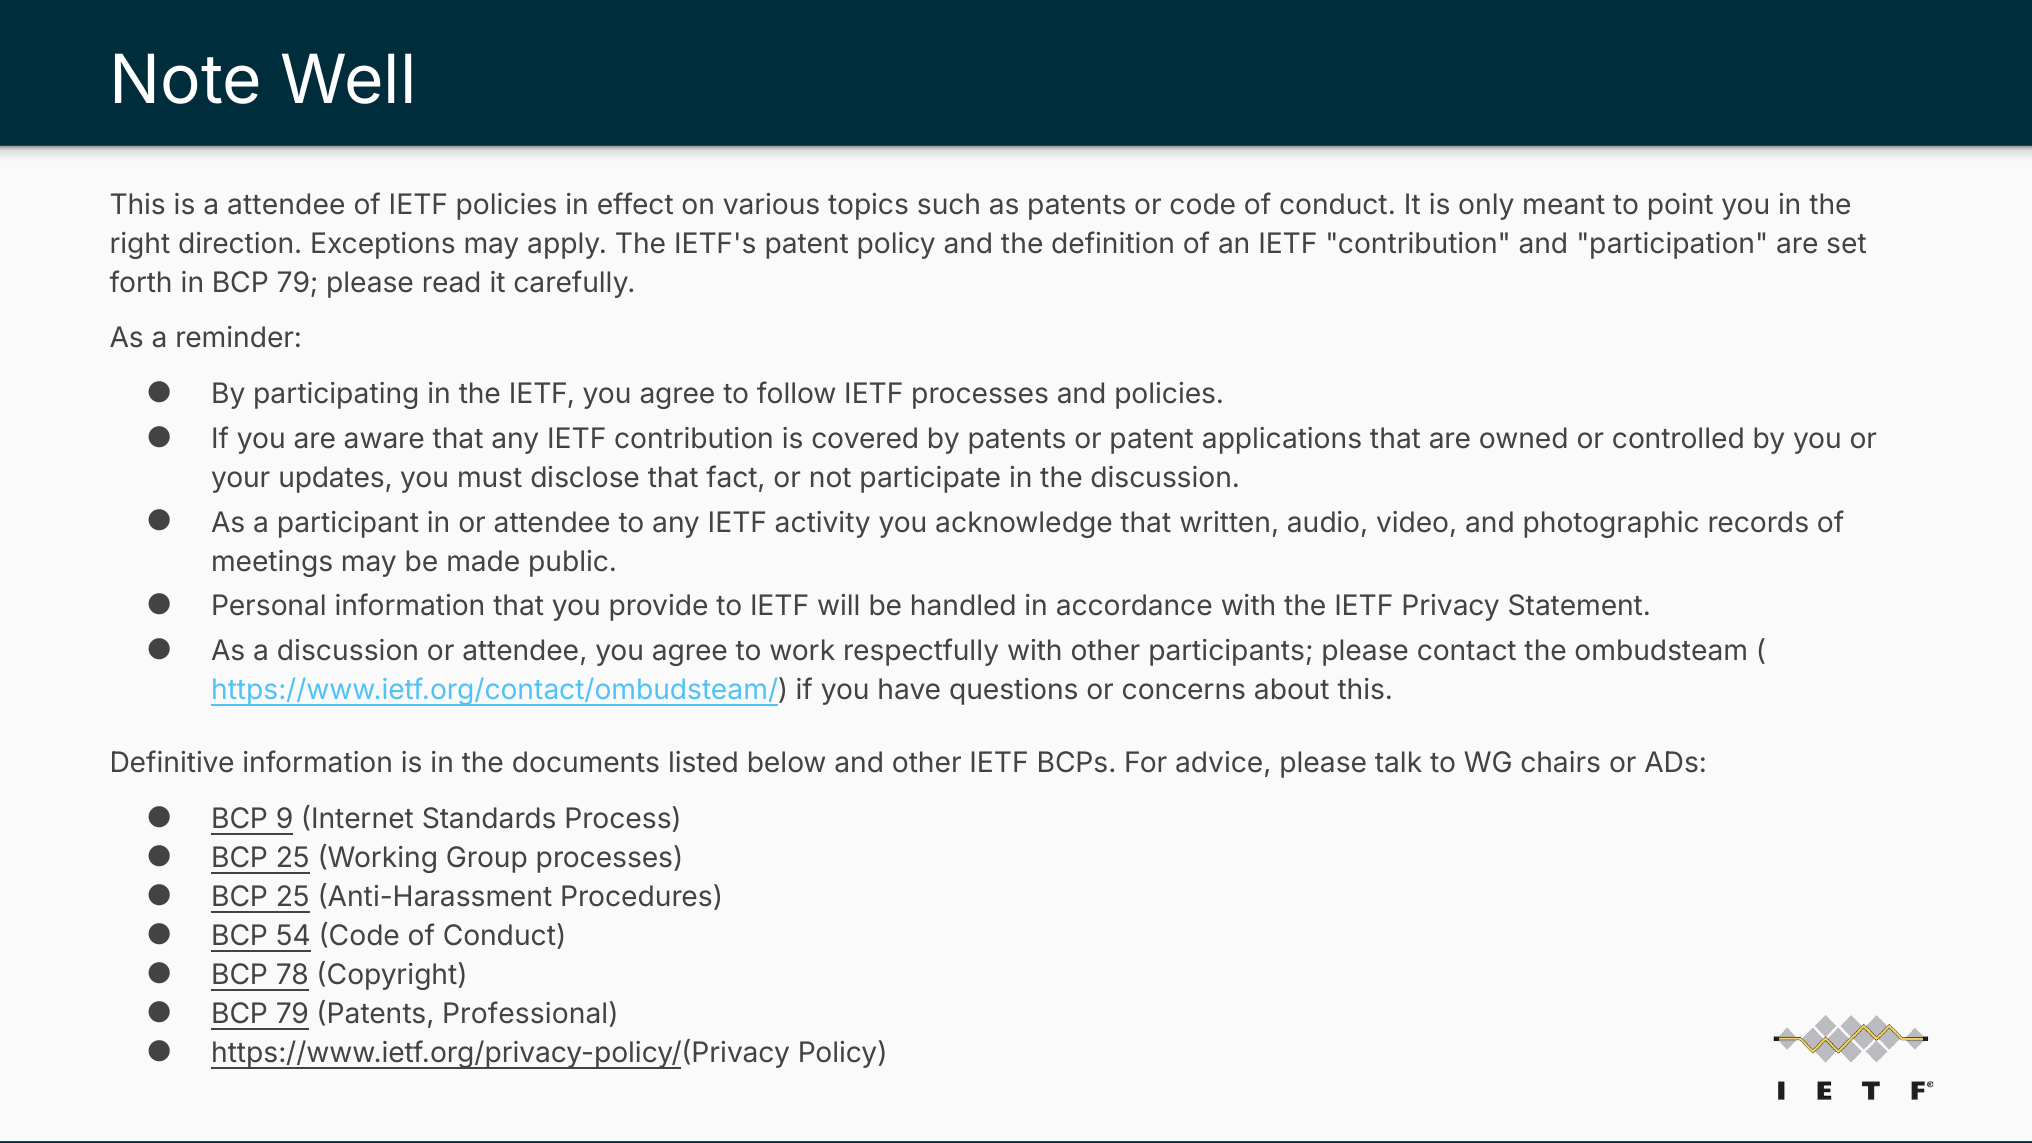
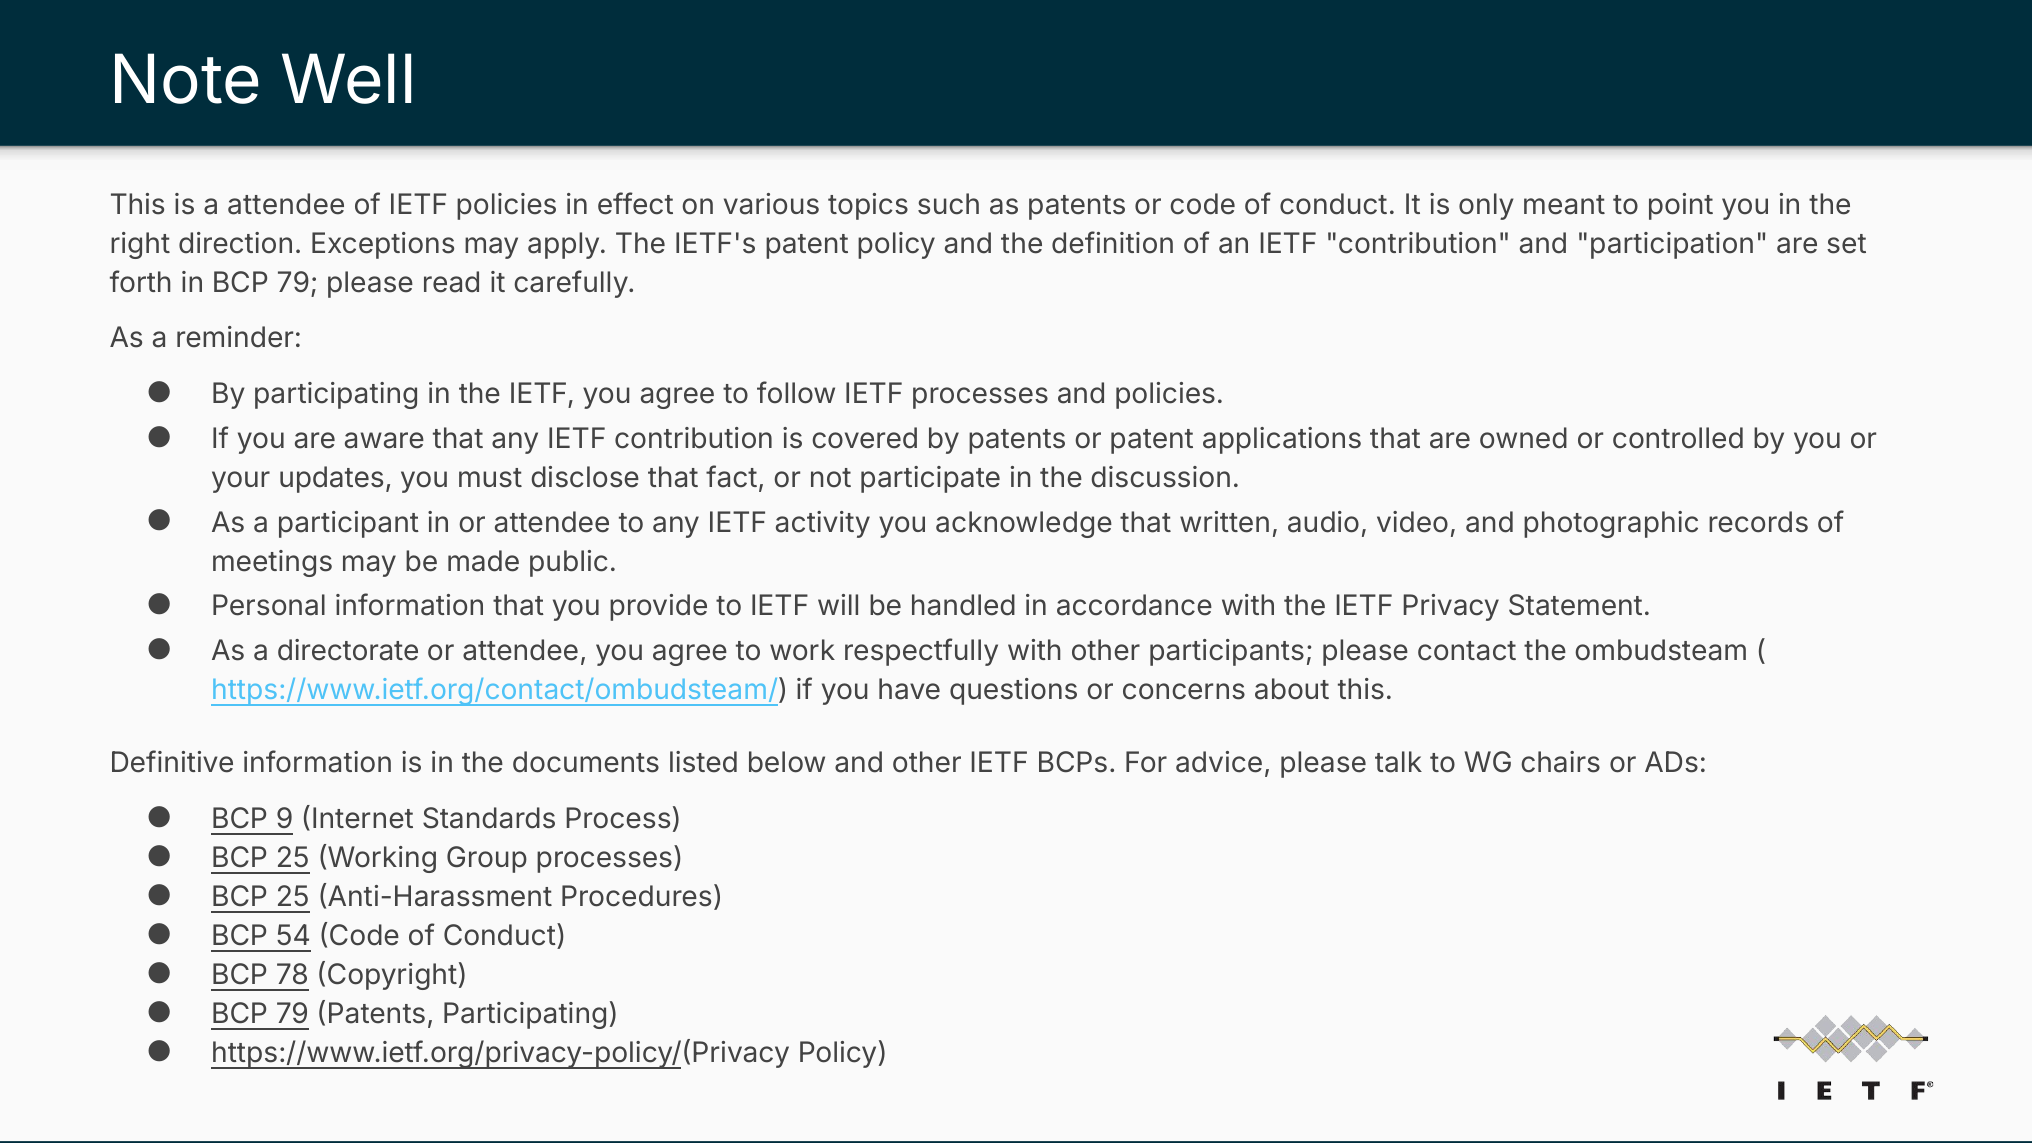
a discussion: discussion -> directorate (348, 651)
Patents Professional: Professional -> Participating (530, 1014)
